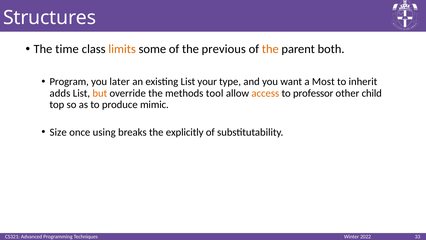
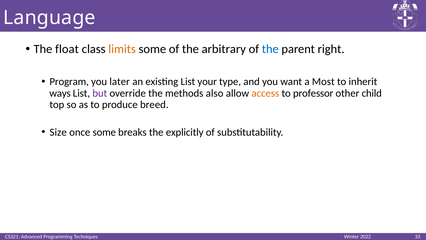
Structures: Structures -> Language (49, 18)
time: time -> float (67, 49)
previous: previous -> arbitrary (224, 49)
the colour: orange -> blue (270, 49)
both: both -> right (331, 49)
adds: adds -> ways (60, 93)
but colour: orange -> purple (100, 93)
tool: tool -> also (215, 93)
mimic: mimic -> breed (154, 105)
once using: using -> some (104, 132)
